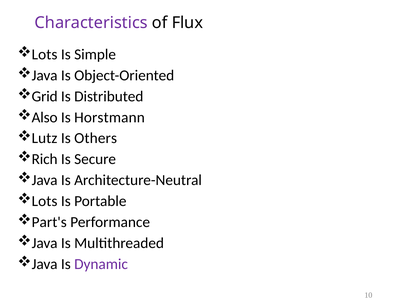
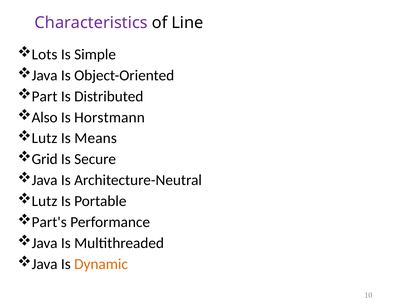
Flux: Flux -> Line (187, 23)
Grid: Grid -> Part (45, 96)
Others: Others -> Means (96, 138)
Rich: Rich -> Grid (45, 159)
Lots: Lots -> Lutz (45, 201)
Dynamic colour: purple -> orange (101, 264)
